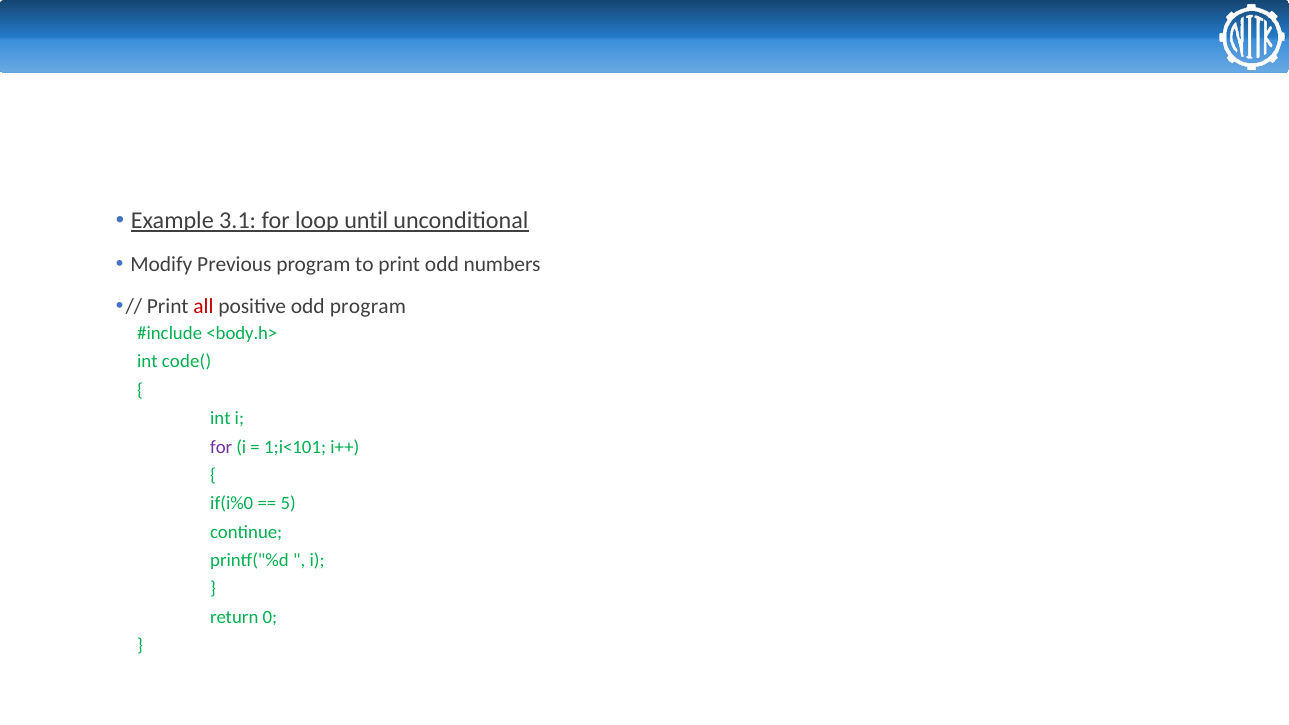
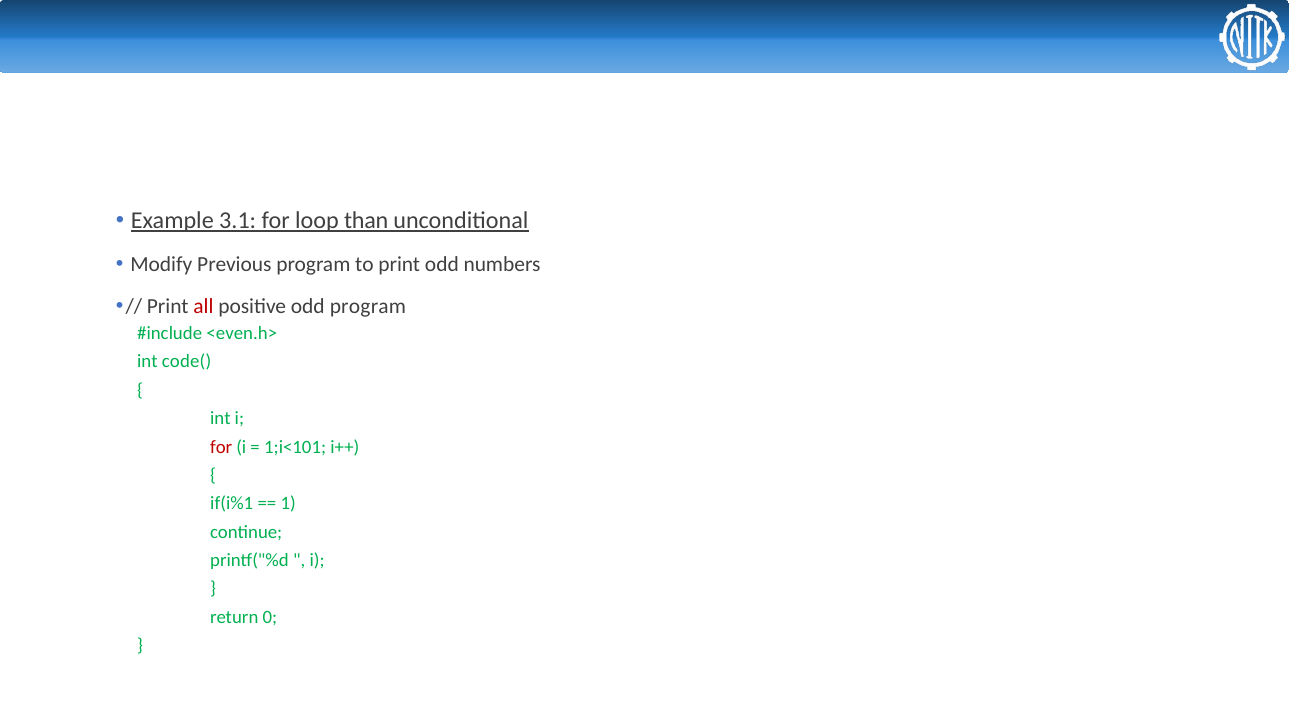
until: until -> than (366, 221)
<body.h>: <body.h> -> <even.h> (242, 333)
for colour: purple -> red (221, 447)
if(i%0: if(i%0 -> if(i%1 (232, 504)
5: 5 -> 1 (288, 504)
